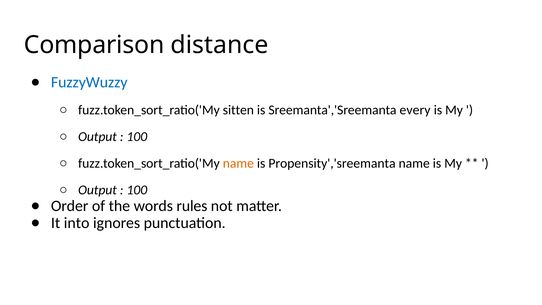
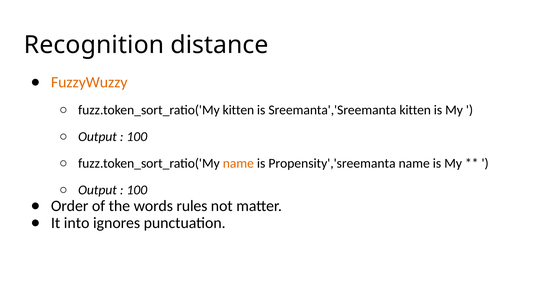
Comparison: Comparison -> Recognition (94, 45)
FuzzyWuzzy colour: blue -> orange (89, 82)
fuzz.token_sort_ratio('My sitten: sitten -> kitten (238, 110)
Sreemanta','Sreemanta every: every -> kitten (415, 110)
